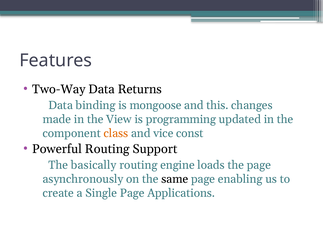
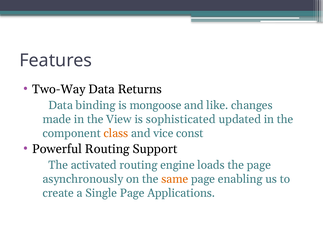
this: this -> like (217, 105)
programming: programming -> sophisticated (181, 119)
basically: basically -> activated (94, 165)
same colour: black -> orange (175, 179)
